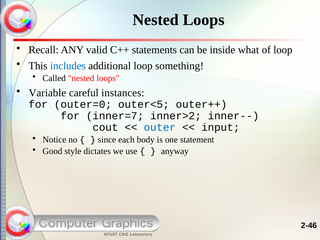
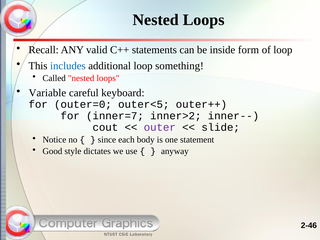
what: what -> form (248, 50)
instances: instances -> keyboard (123, 93)
outer colour: blue -> purple (160, 127)
input: input -> slide (221, 127)
